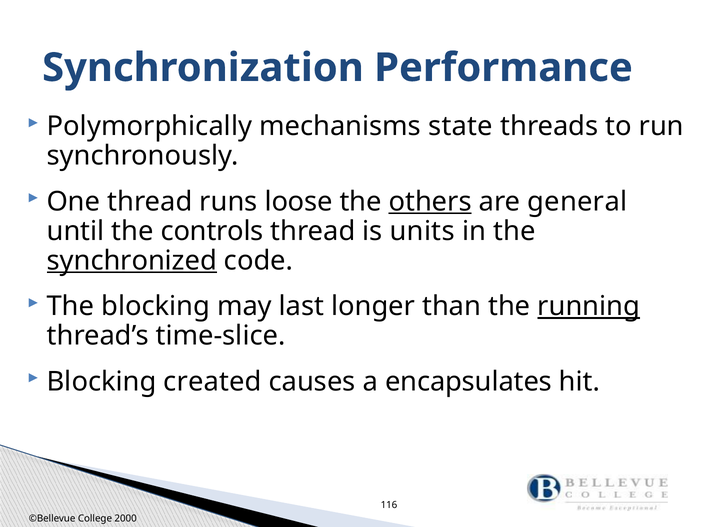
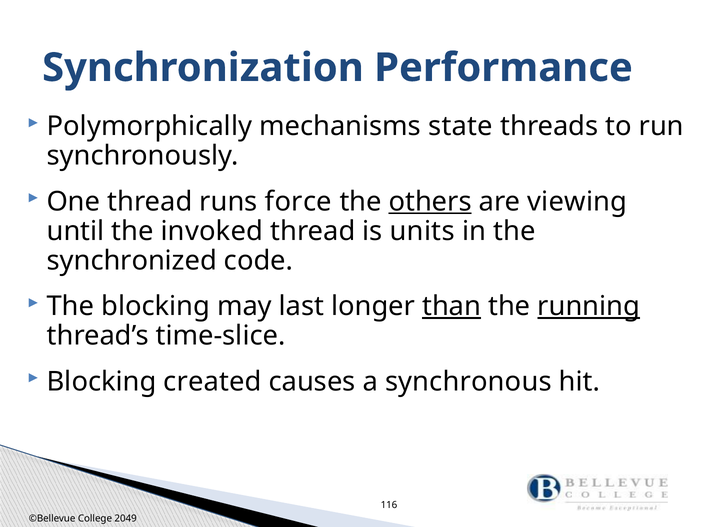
loose: loose -> force (298, 202)
general: general -> viewing (577, 202)
controls: controls -> invoked (212, 231)
synchronized underline: present -> none (132, 261)
than underline: none -> present (452, 306)
encapsulates: encapsulates -> synchronous (468, 382)
2000: 2000 -> 2049 (126, 519)
